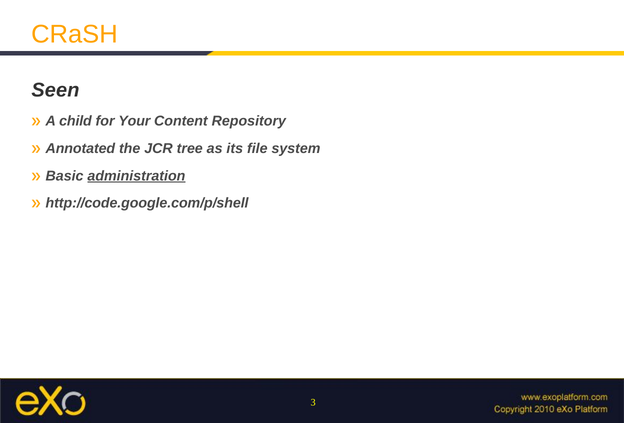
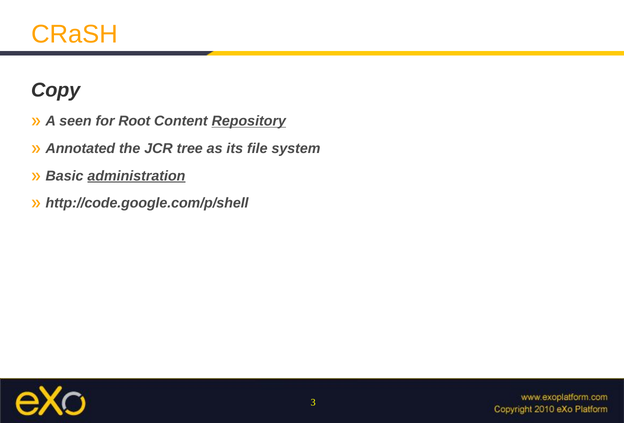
Seen: Seen -> Copy (56, 90)
child: child -> seen (75, 121)
Your: Your -> Root (134, 121)
Repository underline: none -> present (249, 121)
